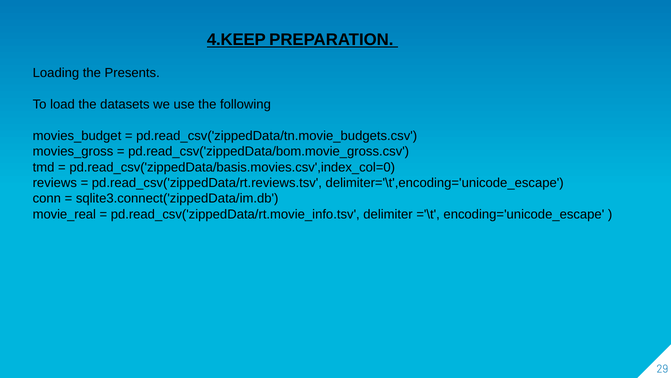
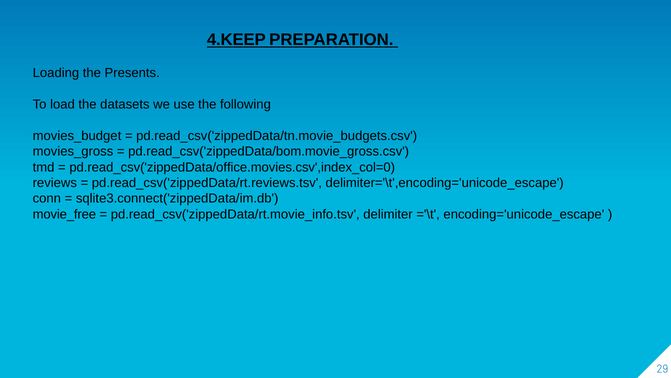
pd.read_csv('zippedData/basis.movies.csv',index_col=0: pd.read_csv('zippedData/basis.movies.csv',index_col=0 -> pd.read_csv('zippedData/office.movies.csv',index_col=0 (232, 167)
movie_real: movie_real -> movie_free (64, 214)
